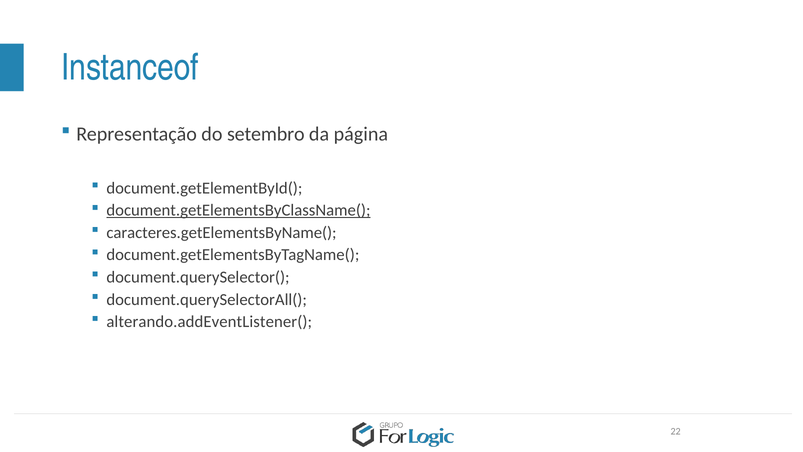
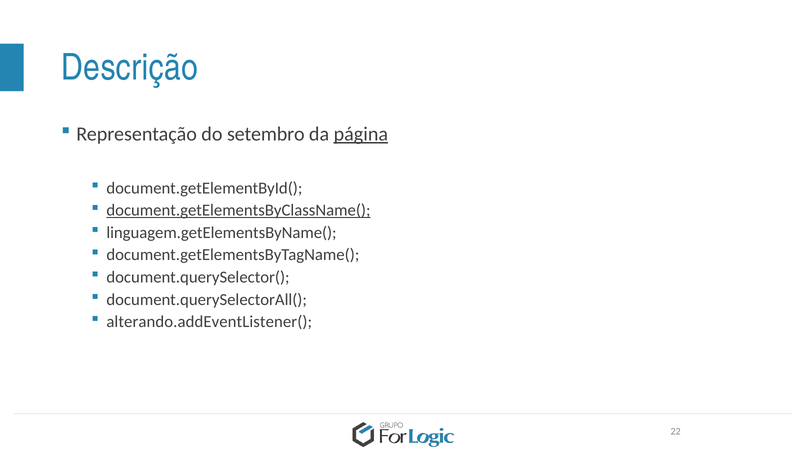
Instanceof: Instanceof -> Descrição (130, 67)
página underline: none -> present (361, 134)
caracteres.getElementsByName(: caracteres.getElementsByName( -> linguagem.getElementsByName( (221, 233)
